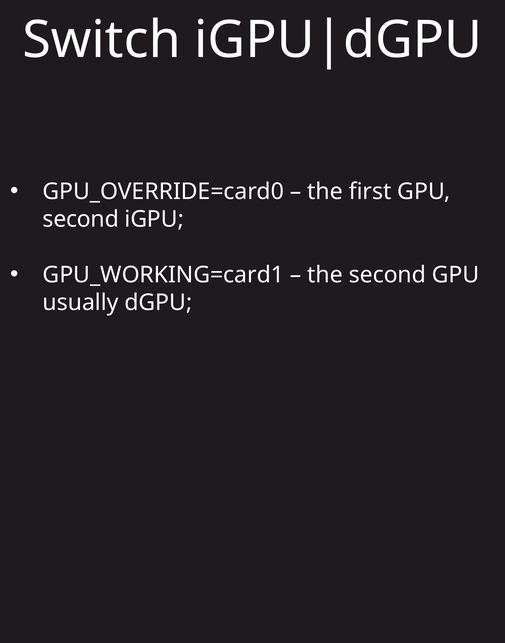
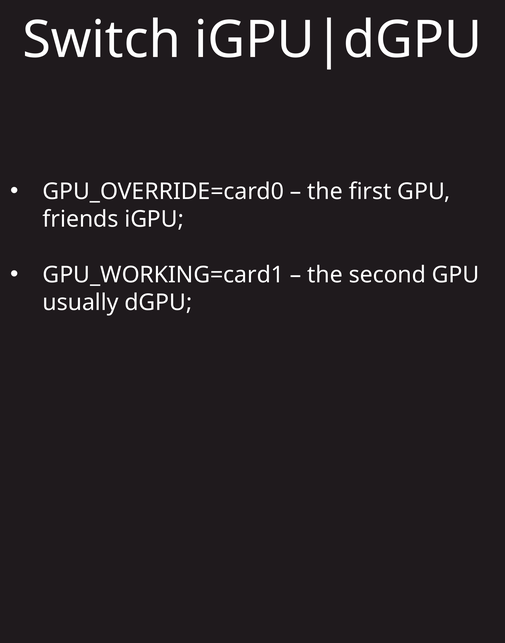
second: second -> friends (81, 219)
